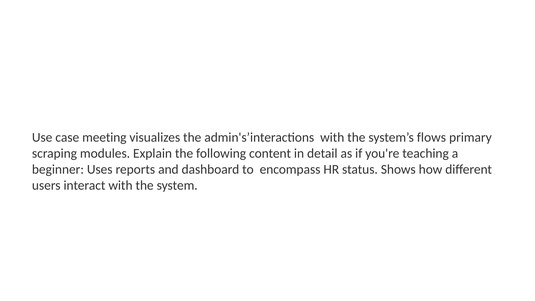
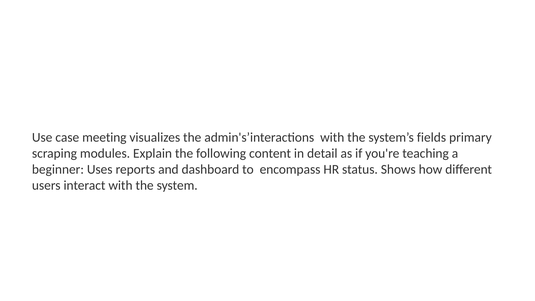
flows: flows -> fields (431, 137)
